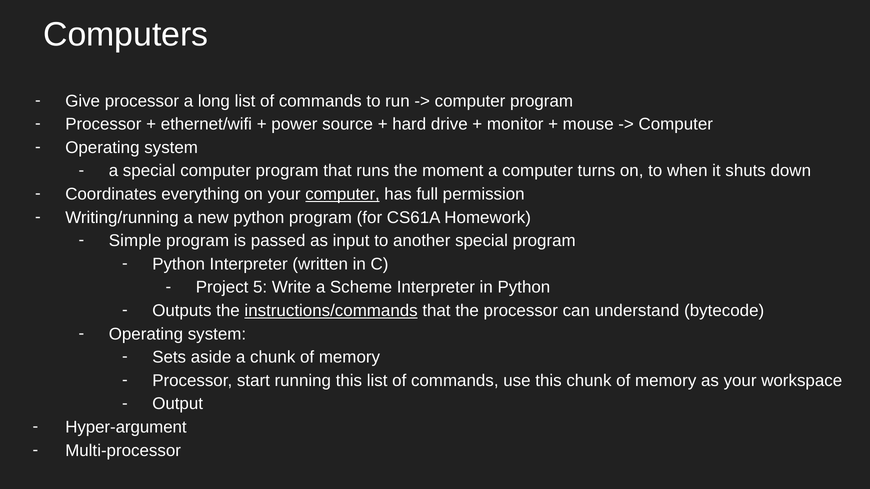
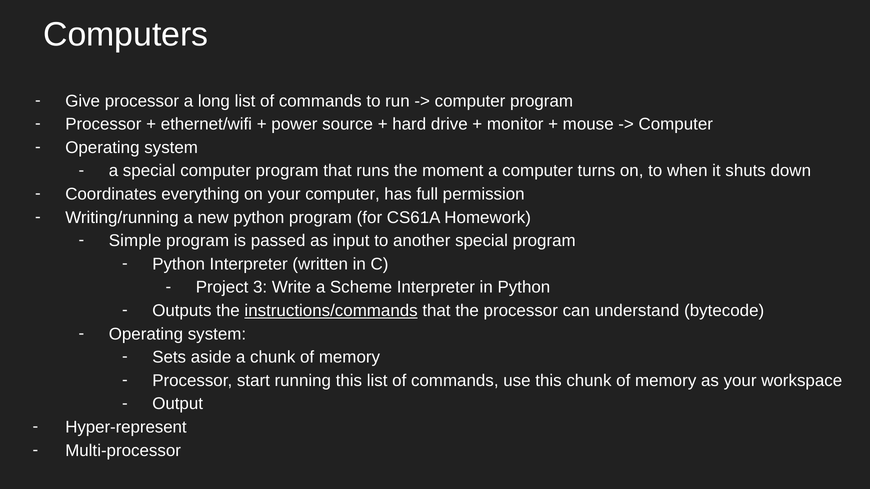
computer underline: present -> none (343, 194)
5: 5 -> 3 (260, 288)
Hyper-argument: Hyper-argument -> Hyper-represent (126, 428)
